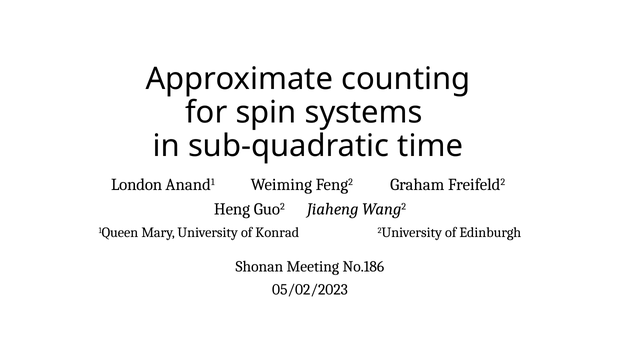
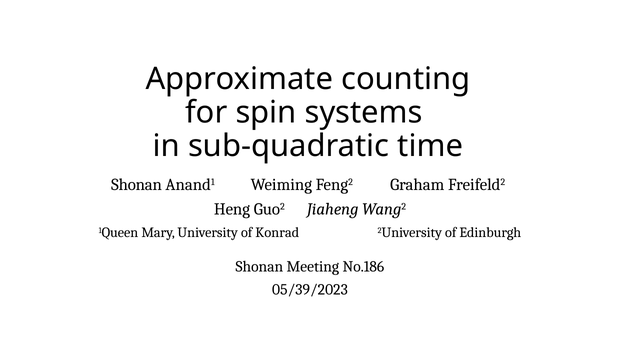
London: London -> Shonan (137, 185)
05/02/2023: 05/02/2023 -> 05/39/2023 (310, 289)
